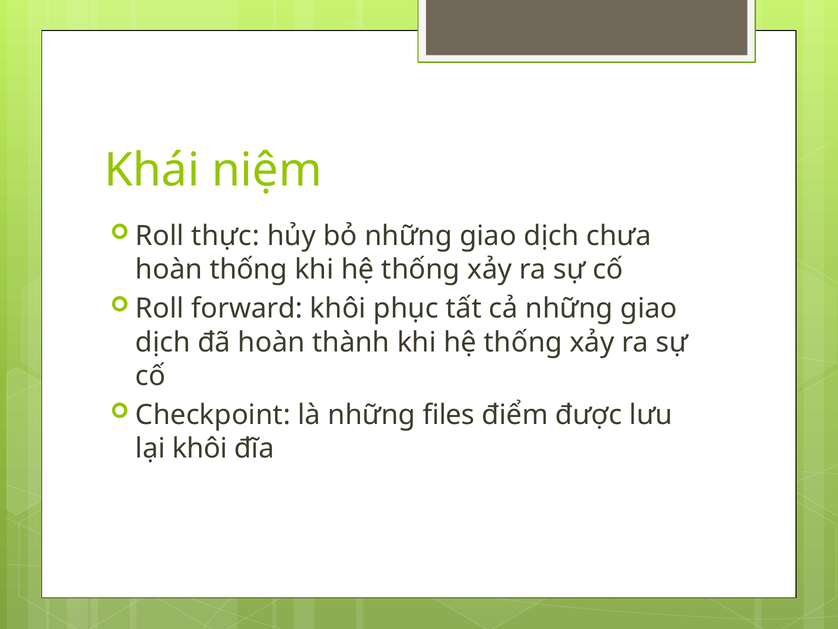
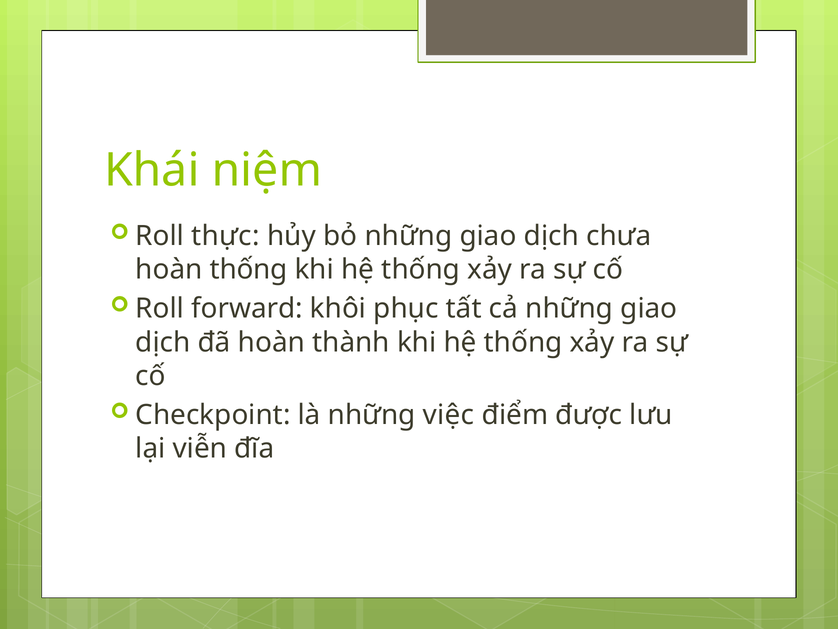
files: files -> việc (449, 415)
lại khôi: khôi -> viễn (200, 448)
